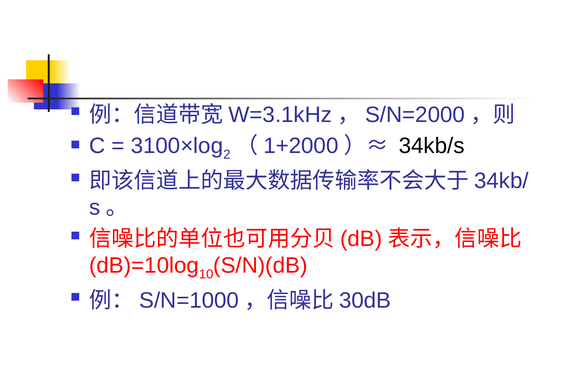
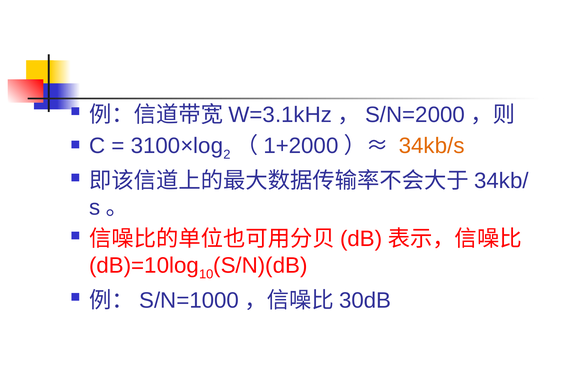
34kb/s colour: black -> orange (432, 146)
